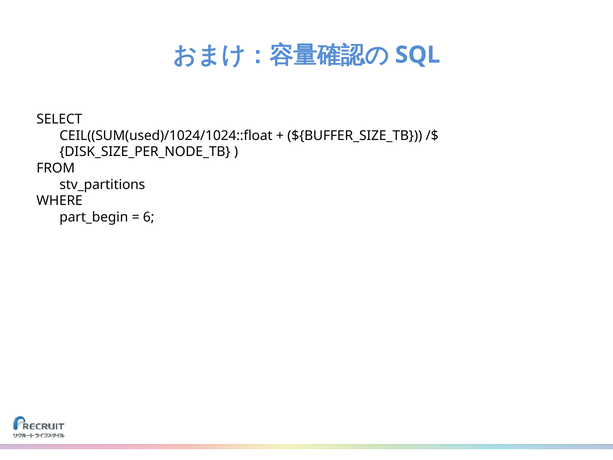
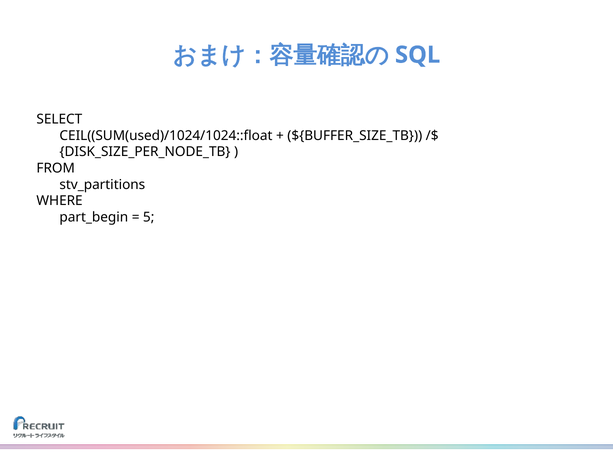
6: 6 -> 5 (149, 217)
